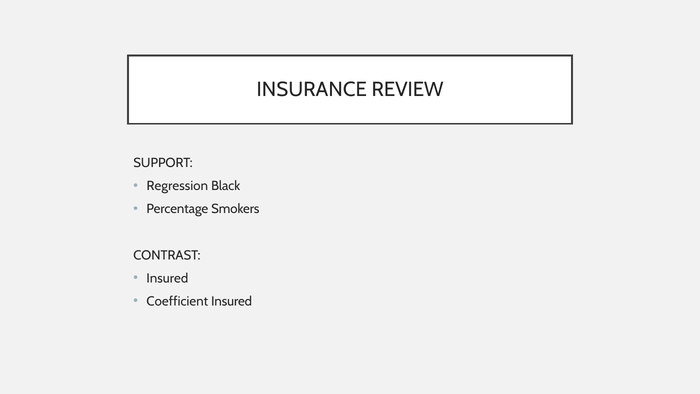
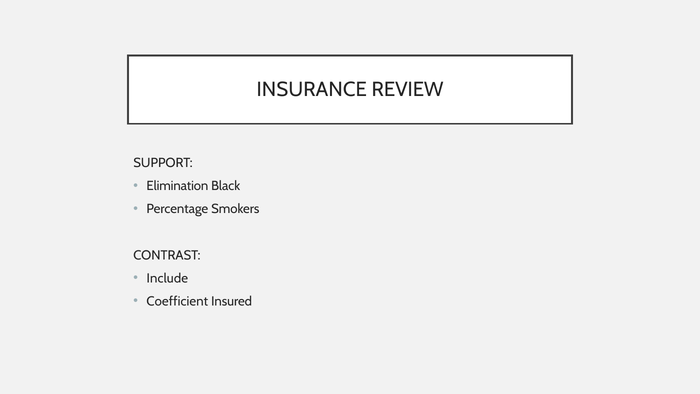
Regression: Regression -> Elimination (177, 186)
Insured: Insured -> Include (167, 278)
